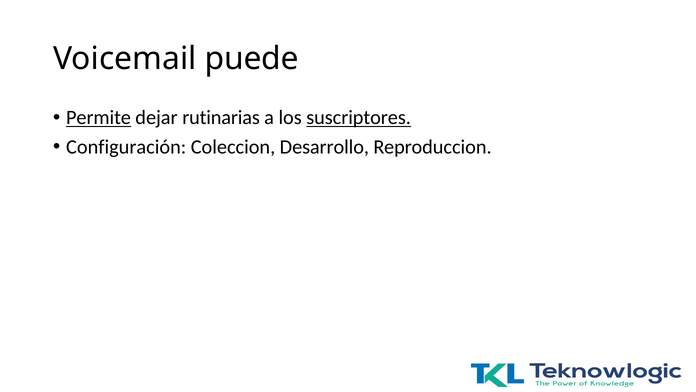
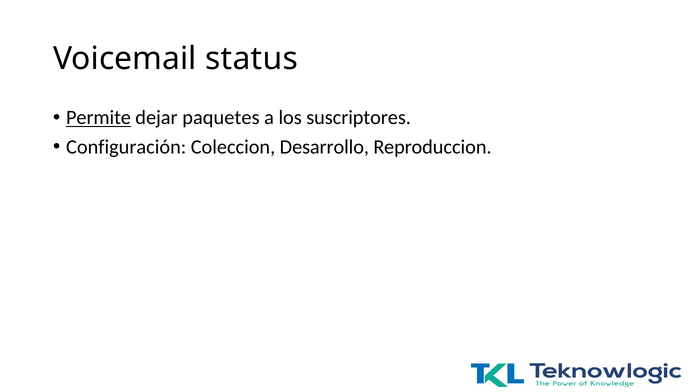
puede: puede -> status (251, 58)
rutinarias: rutinarias -> paquetes (221, 118)
suscriptores underline: present -> none (359, 118)
